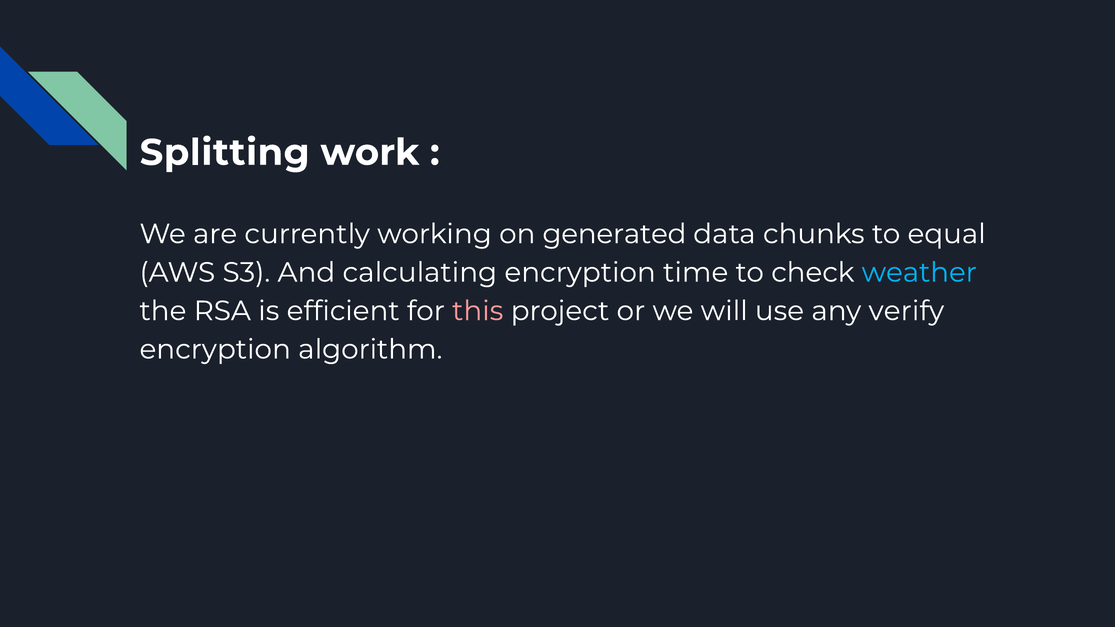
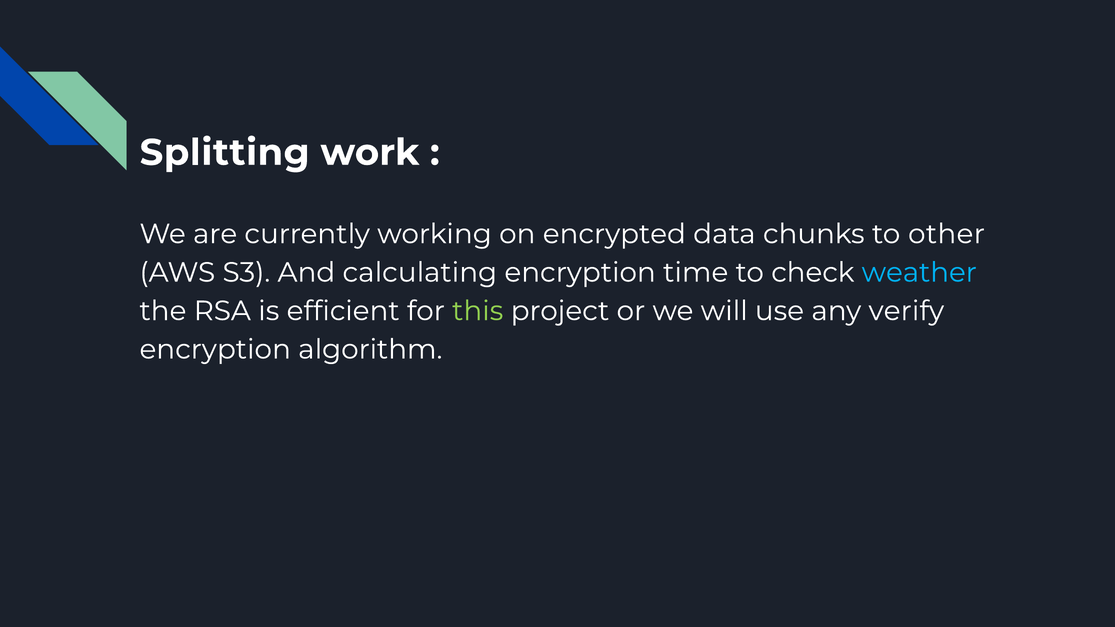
generated: generated -> encrypted (614, 234)
equal: equal -> other (946, 234)
this colour: pink -> light green (478, 311)
